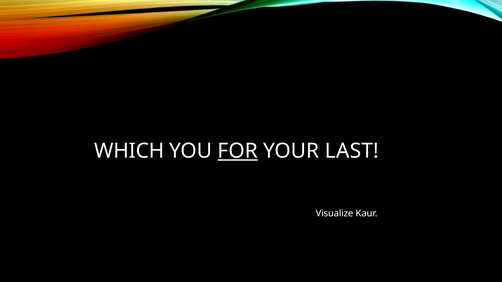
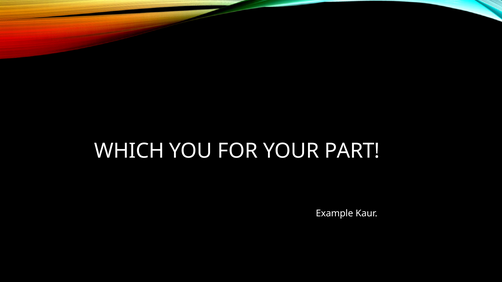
FOR underline: present -> none (238, 151)
LAST: LAST -> PART (352, 151)
Visualize: Visualize -> Example (334, 214)
